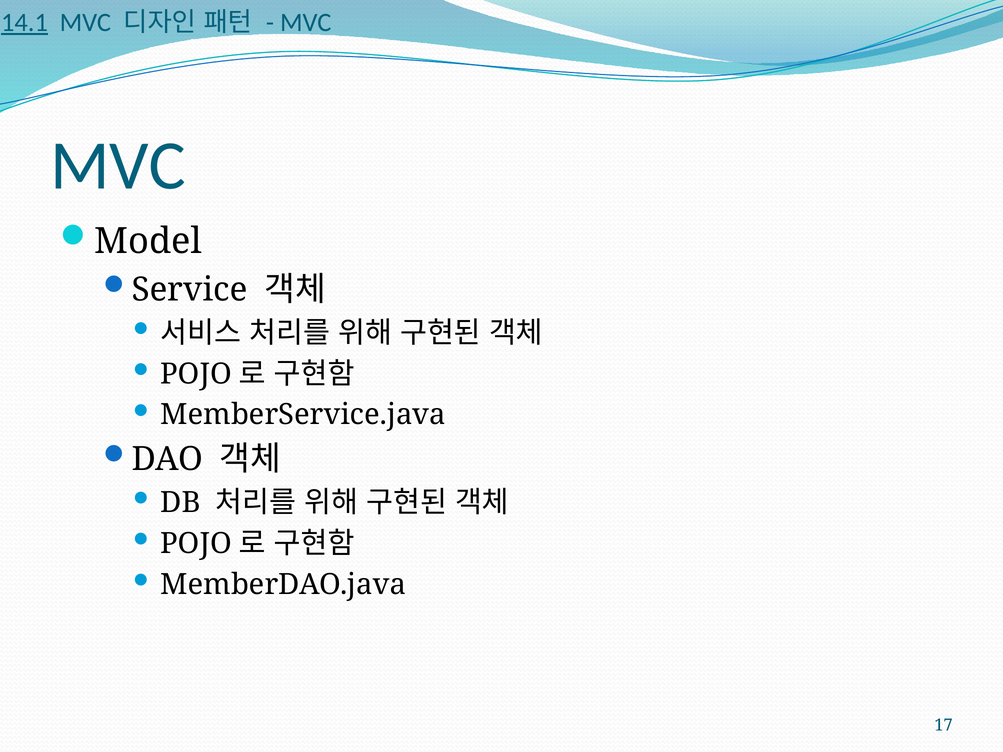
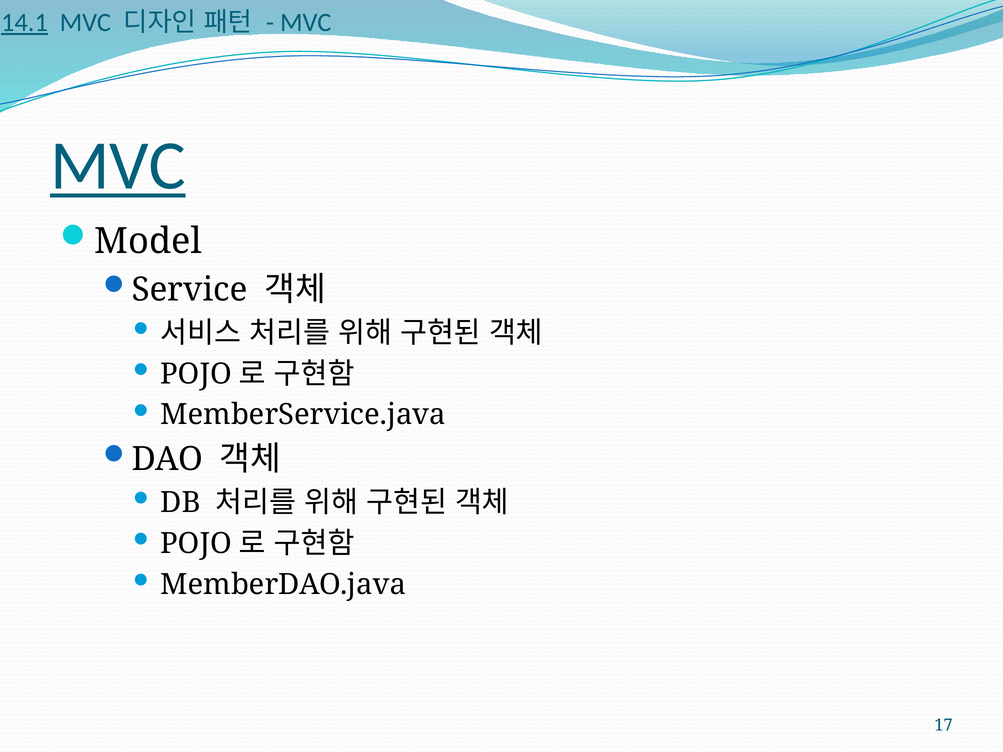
MVC underline: none -> present (118, 166)
